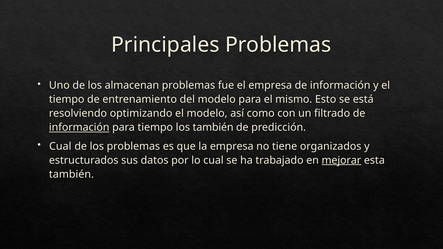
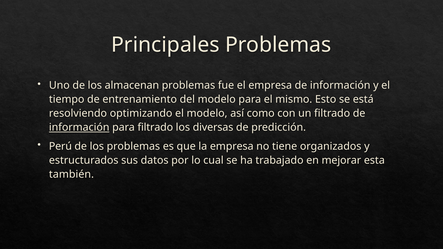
para tiempo: tiempo -> filtrado (155, 127)
los también: también -> diversas (213, 127)
Cual: Cual -> Perú (60, 146)
mejorar underline: present -> none (341, 160)
